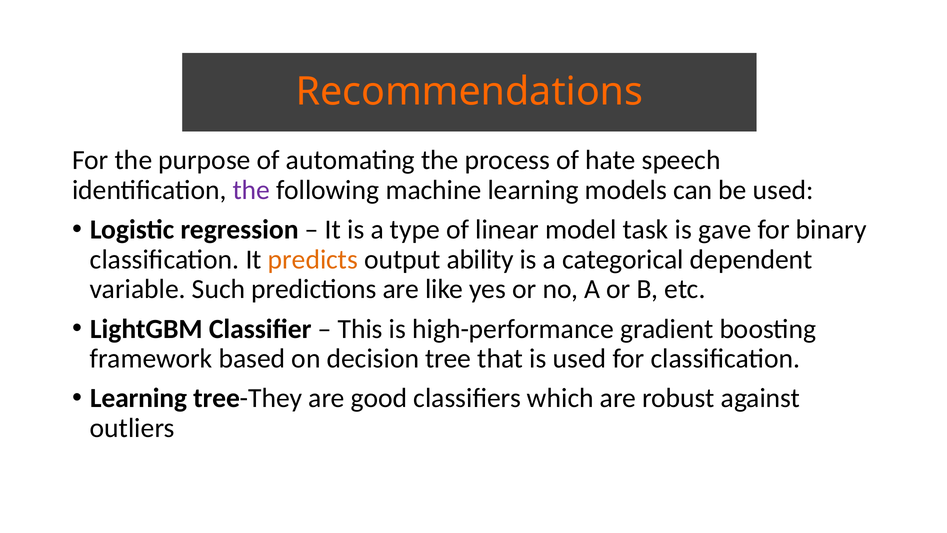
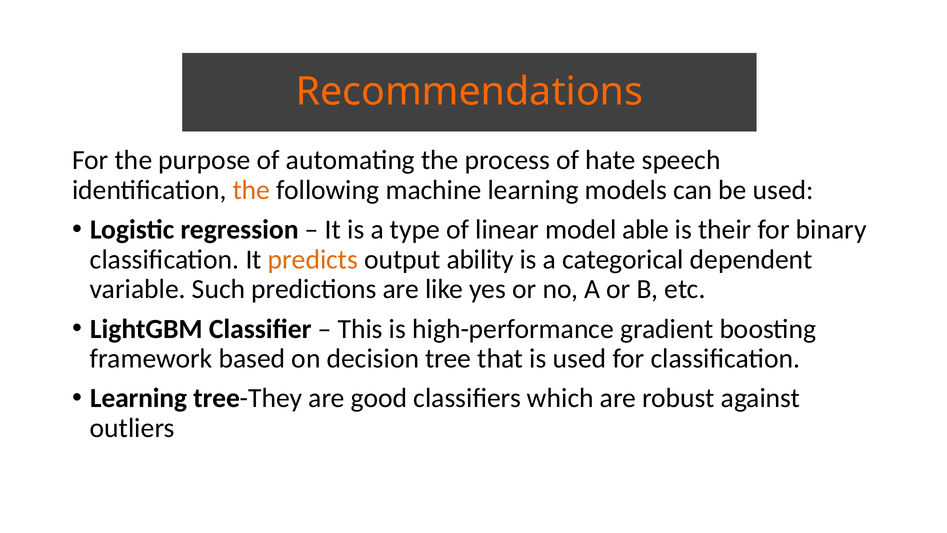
the colour: purple -> orange (251, 190)
task: task -> able (646, 229)
gave: gave -> their (725, 229)
